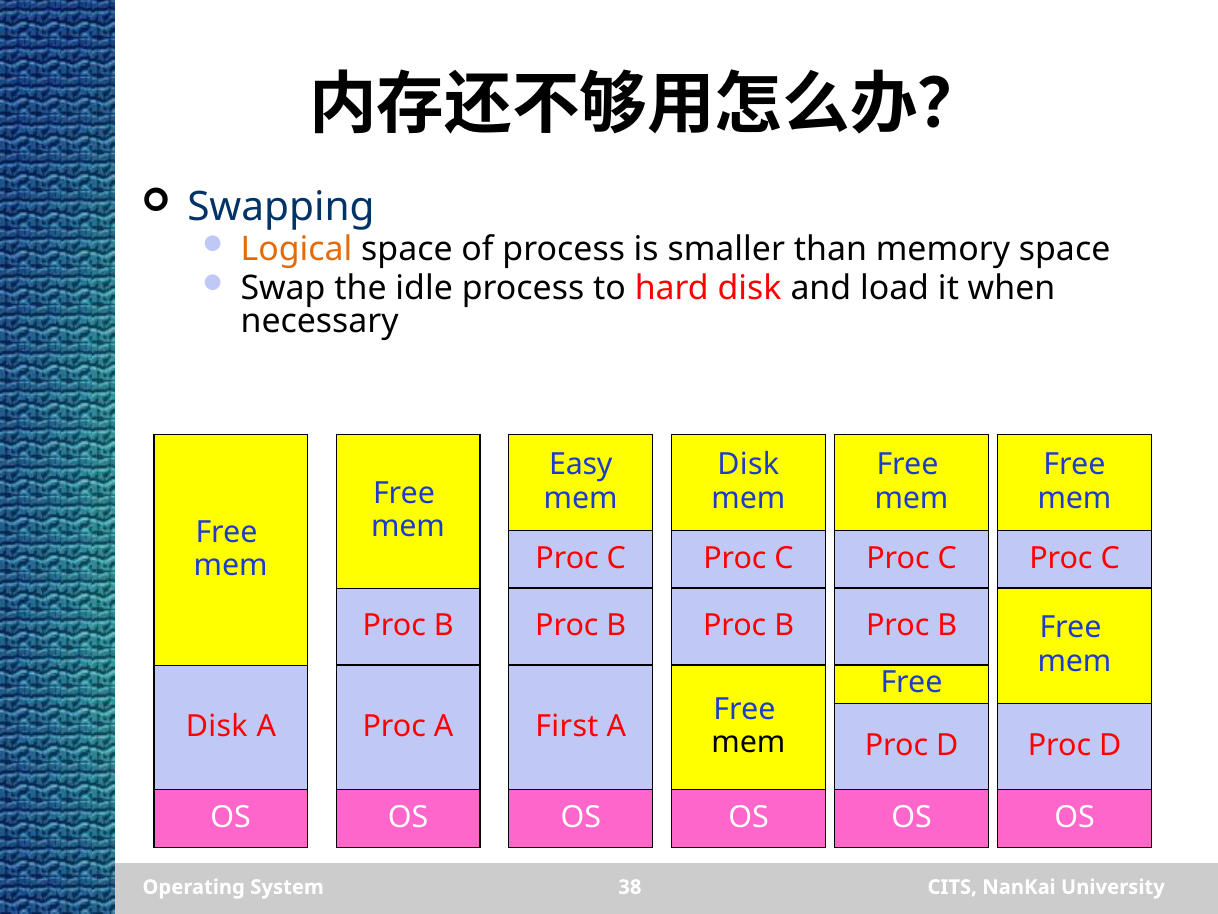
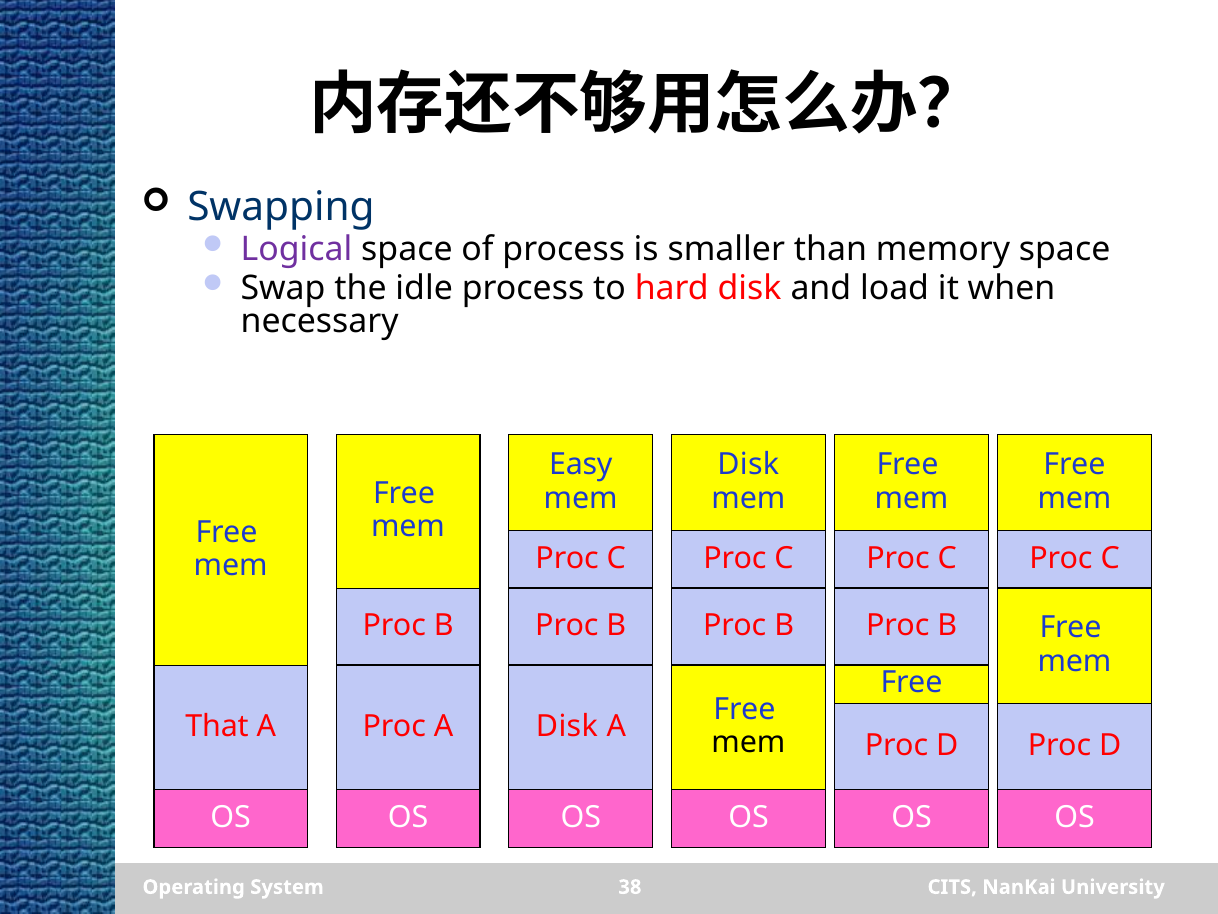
Logical colour: orange -> purple (297, 249)
Disk: Disk -> That (217, 726)
First: First -> Disk (567, 726)
